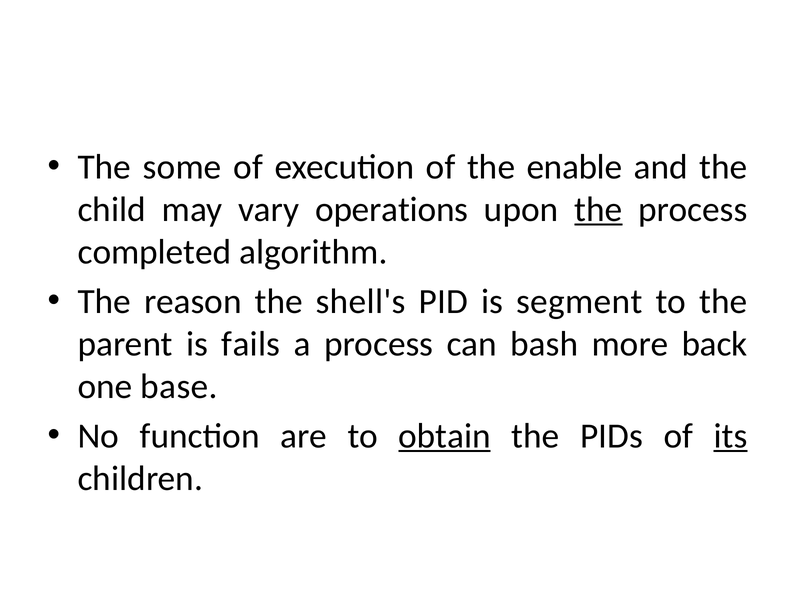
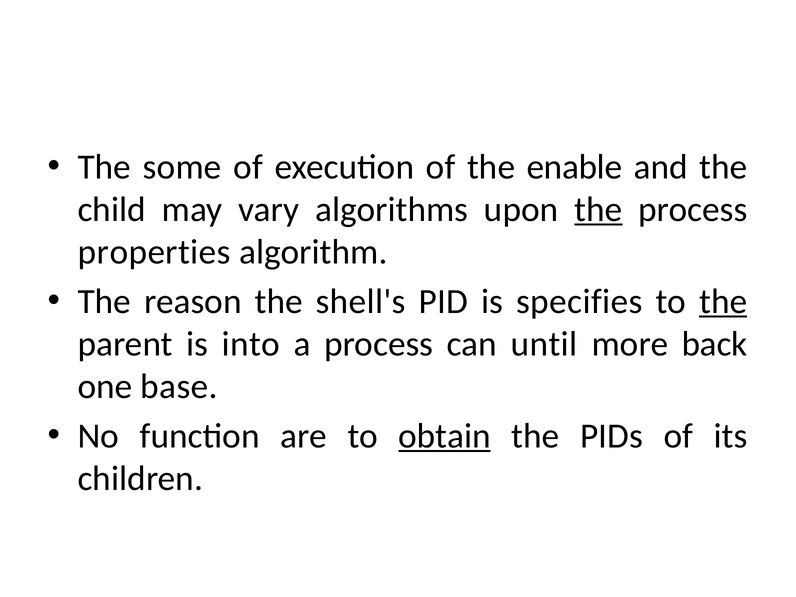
operations: operations -> algorithms (392, 209)
completed: completed -> properties (154, 252)
segment: segment -> specifies (579, 301)
the underline: none -> present (723, 301)
fails: fails -> into (251, 344)
bash: bash -> until (544, 344)
its underline: present -> none (731, 436)
